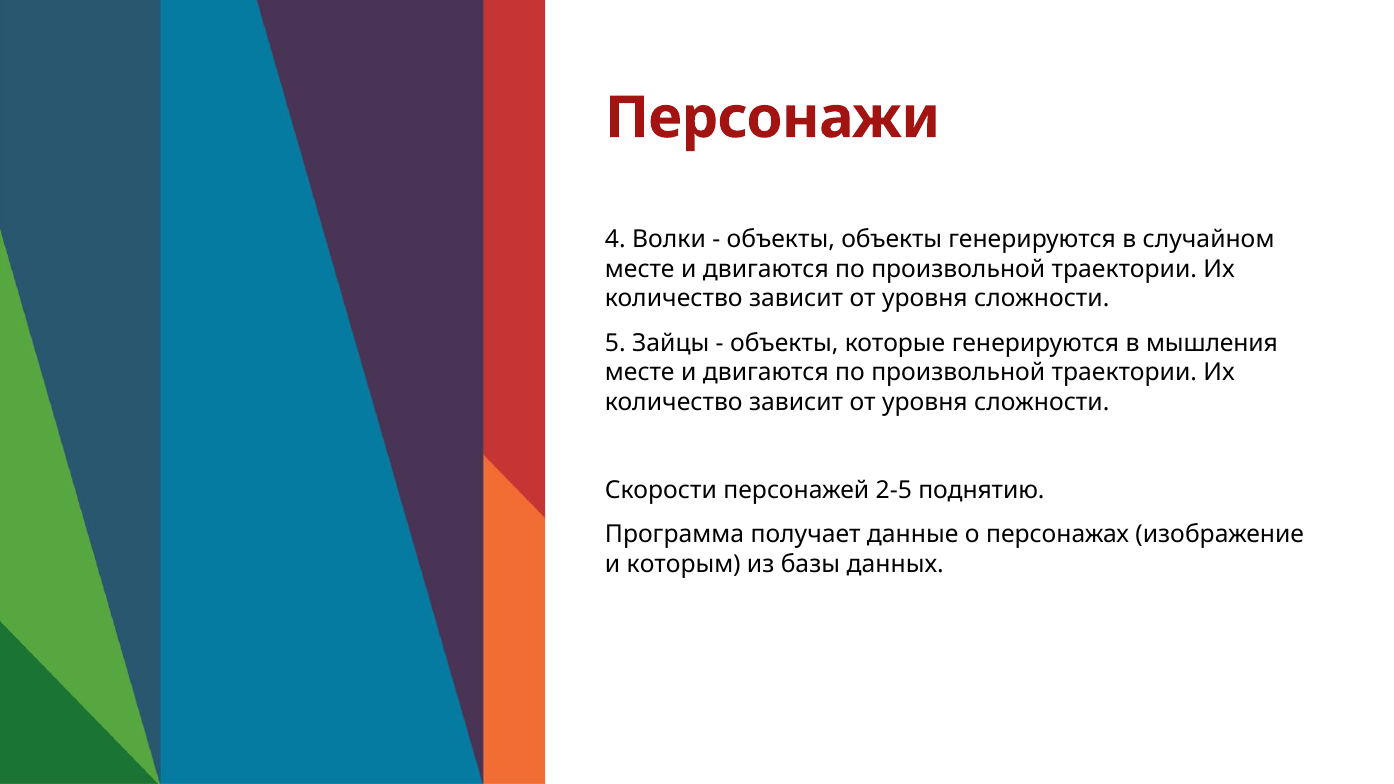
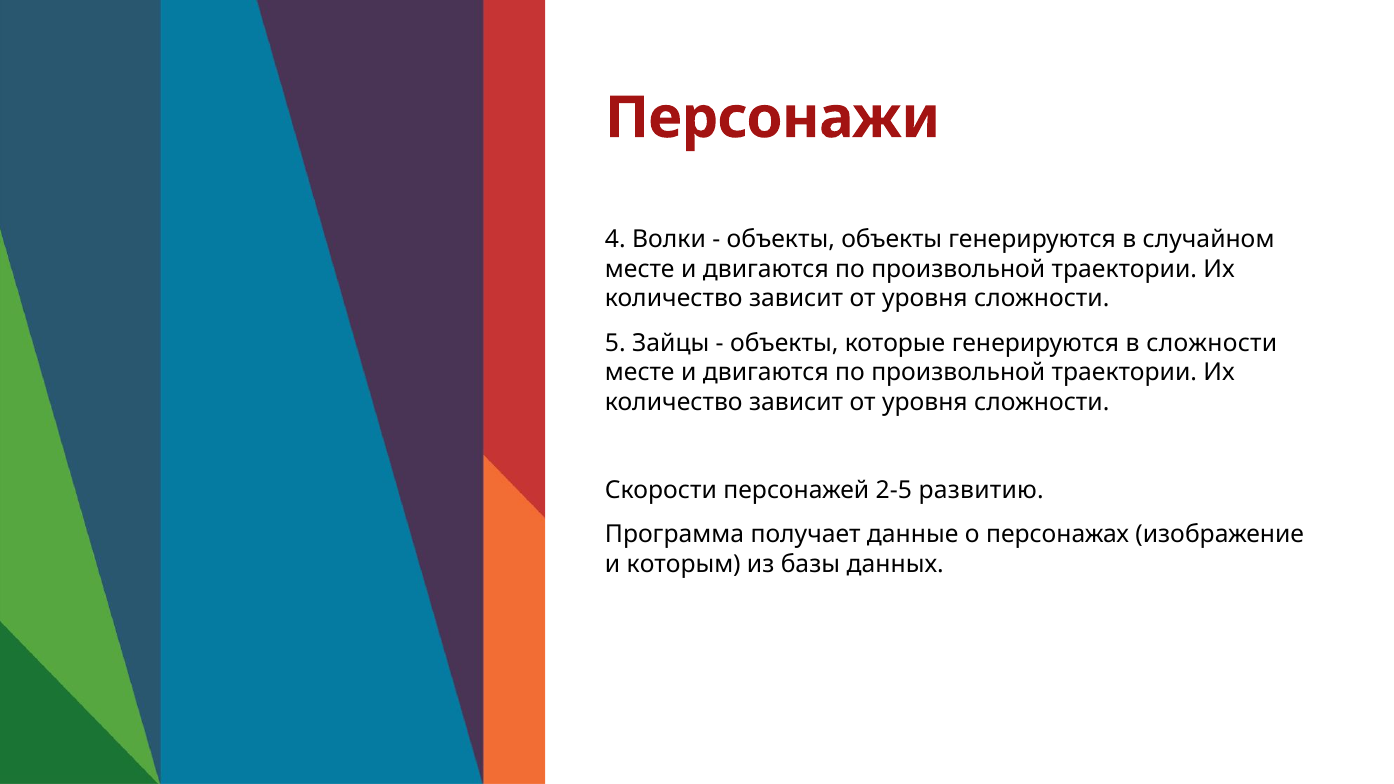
в мышления: мышления -> сложности (1212, 343)
поднятию: поднятию -> развитию (981, 491)
